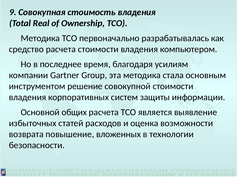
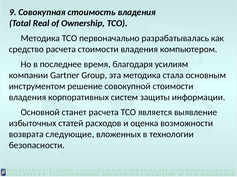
общих: общих -> станет (74, 113)
повышение: повышение -> следующие (70, 135)
